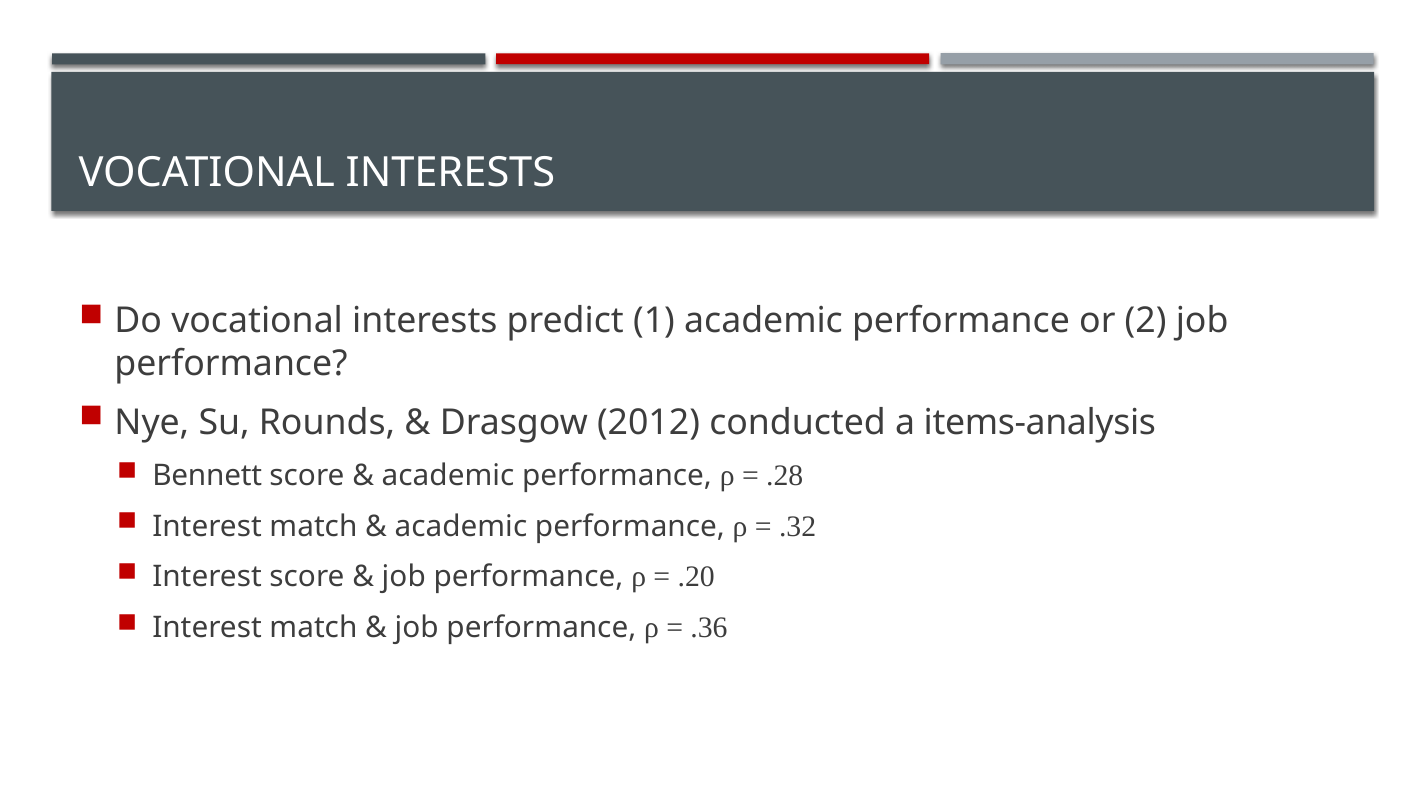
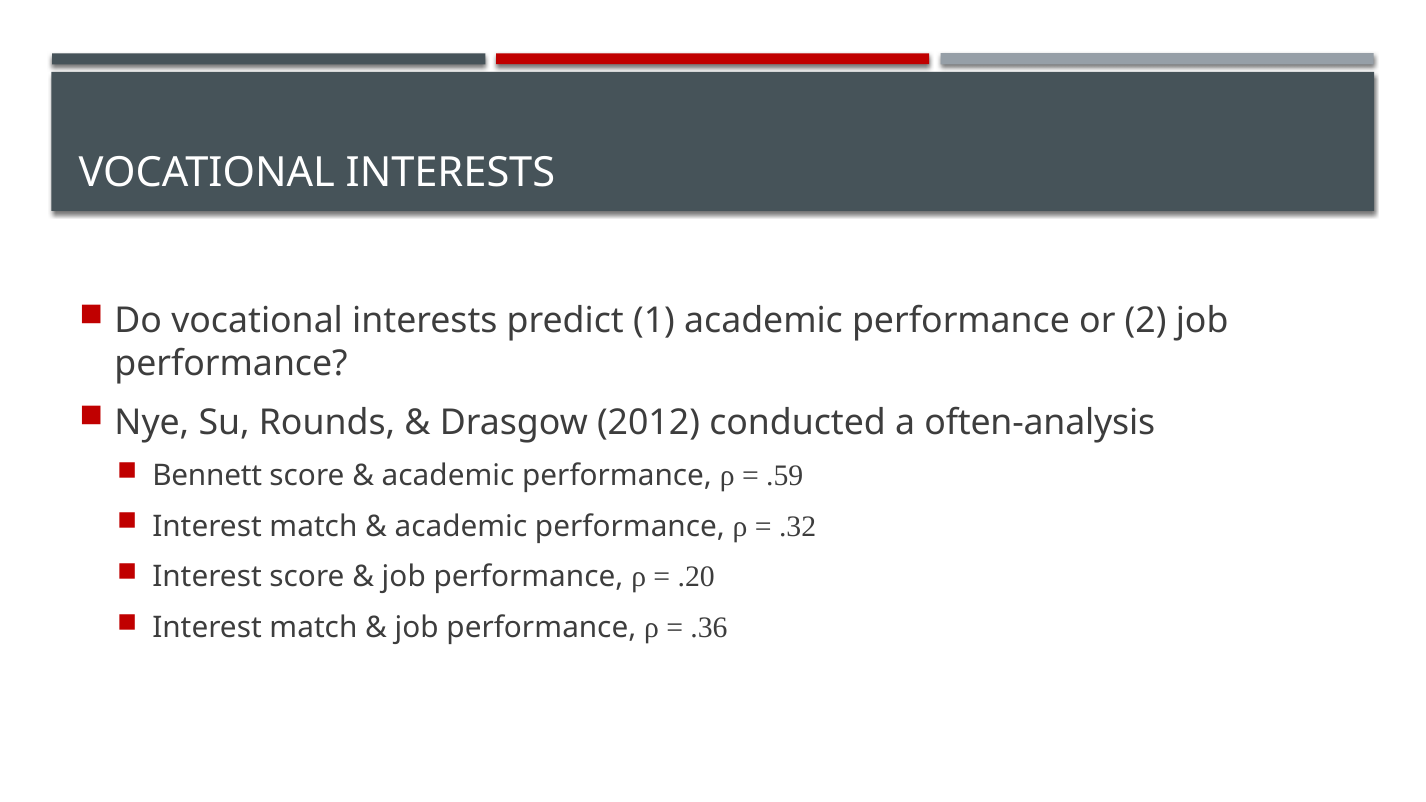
items-analysis: items-analysis -> often-analysis (1040, 422)
.28: .28 -> .59 (785, 476)
